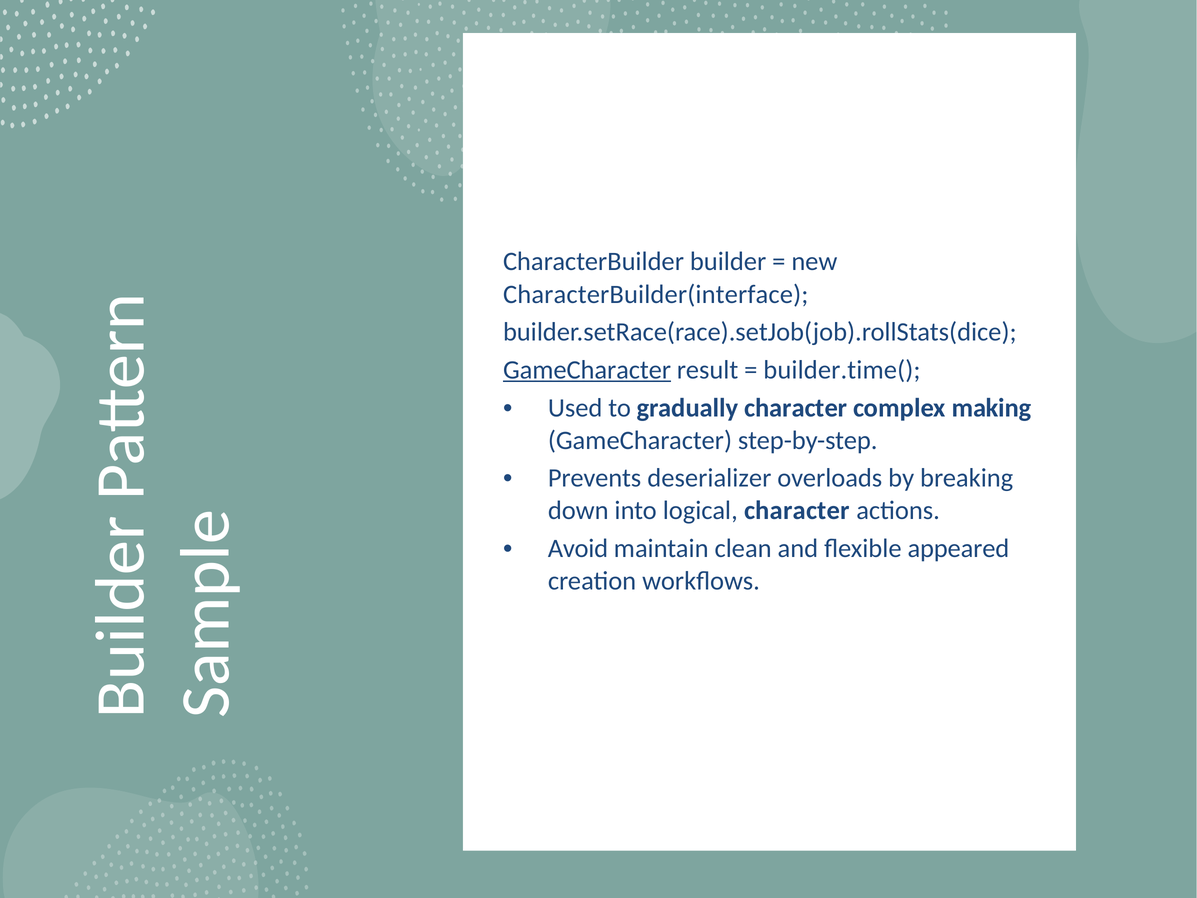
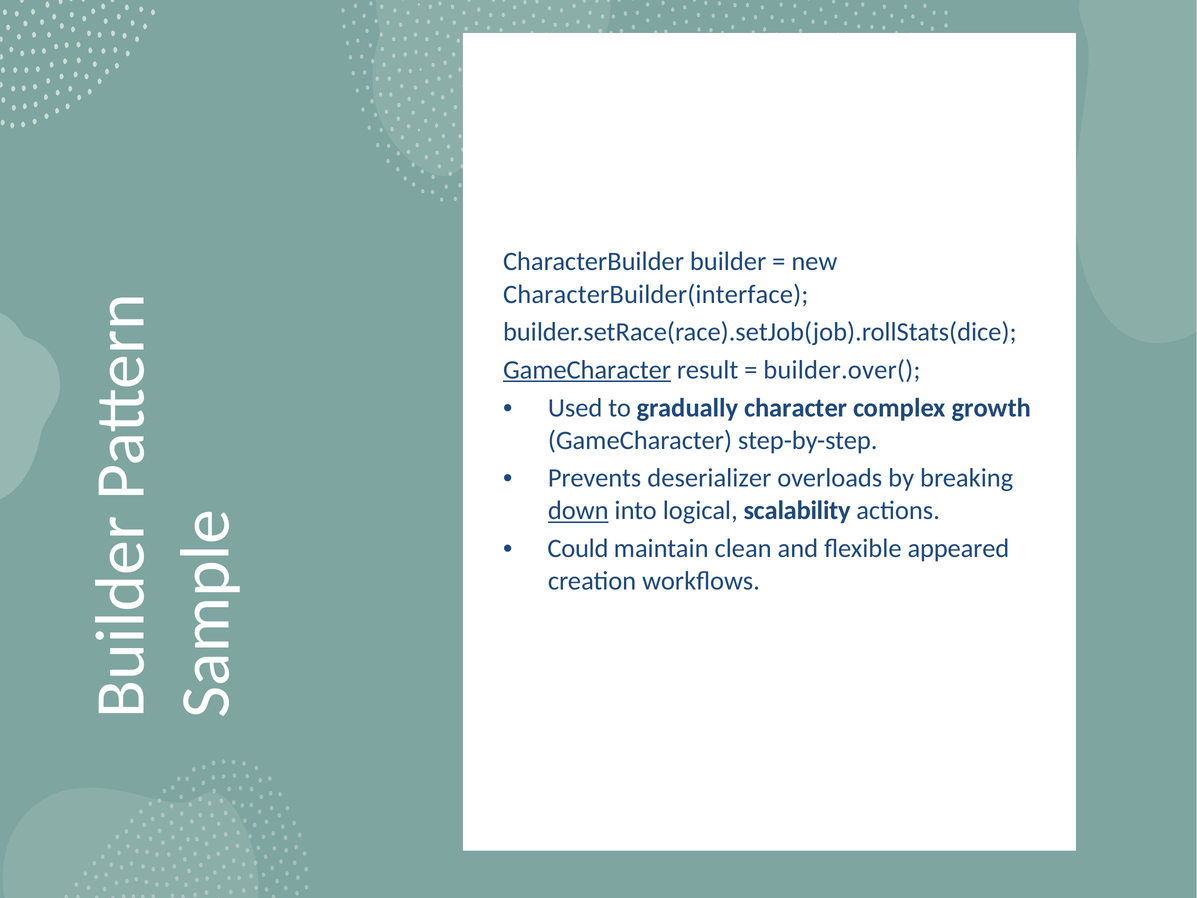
builder.time(: builder.time( -> builder.over( (842, 370)
making: making -> growth (991, 408)
down underline: none -> present (578, 511)
logical character: character -> scalability (797, 511)
Avoid: Avoid -> Could (578, 548)
